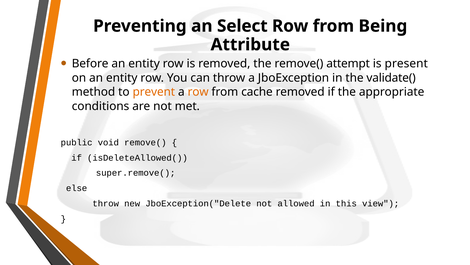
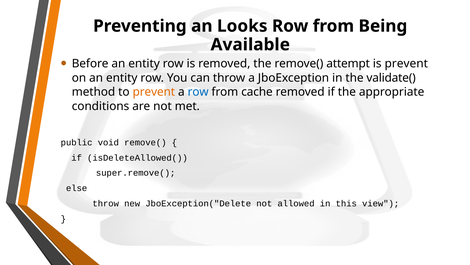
Select: Select -> Looks (242, 26)
Attribute: Attribute -> Available (250, 44)
is present: present -> prevent (406, 64)
row colour: orange -> blue (198, 92)
